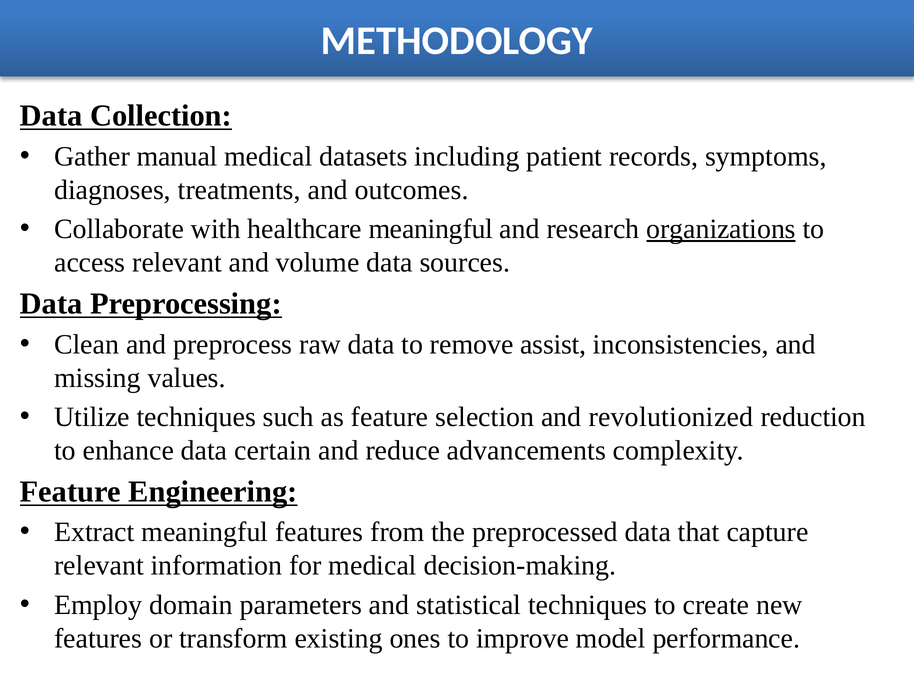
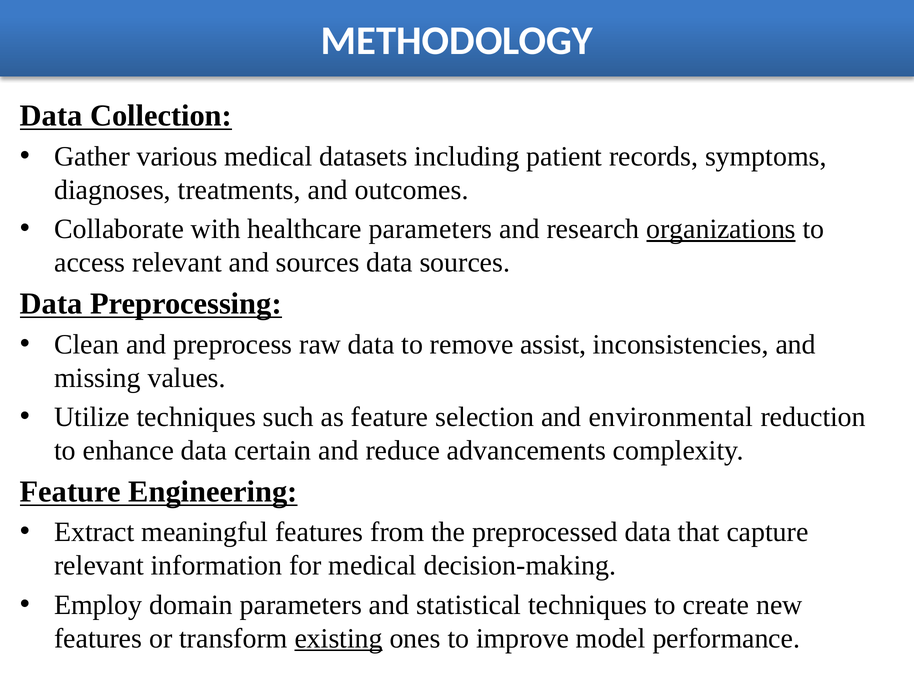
manual: manual -> various (177, 156)
healthcare meaningful: meaningful -> parameters (431, 229)
and volume: volume -> sources (318, 262)
revolutionized: revolutionized -> environmental (671, 417)
existing underline: none -> present (339, 638)
